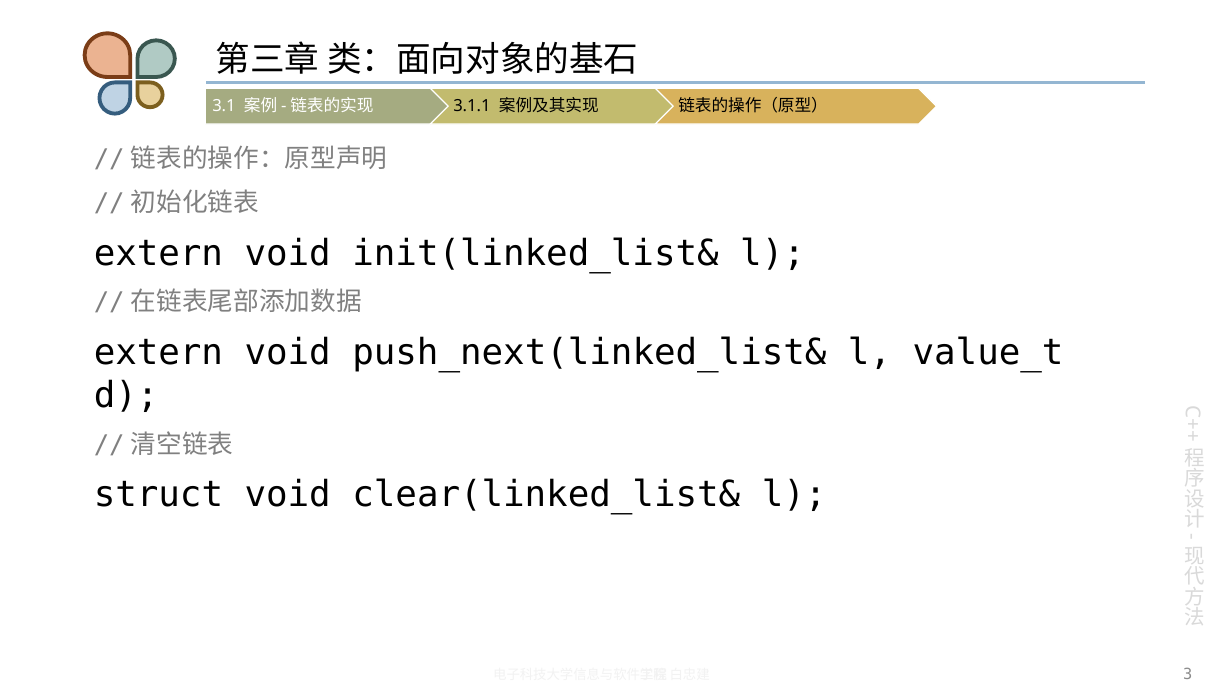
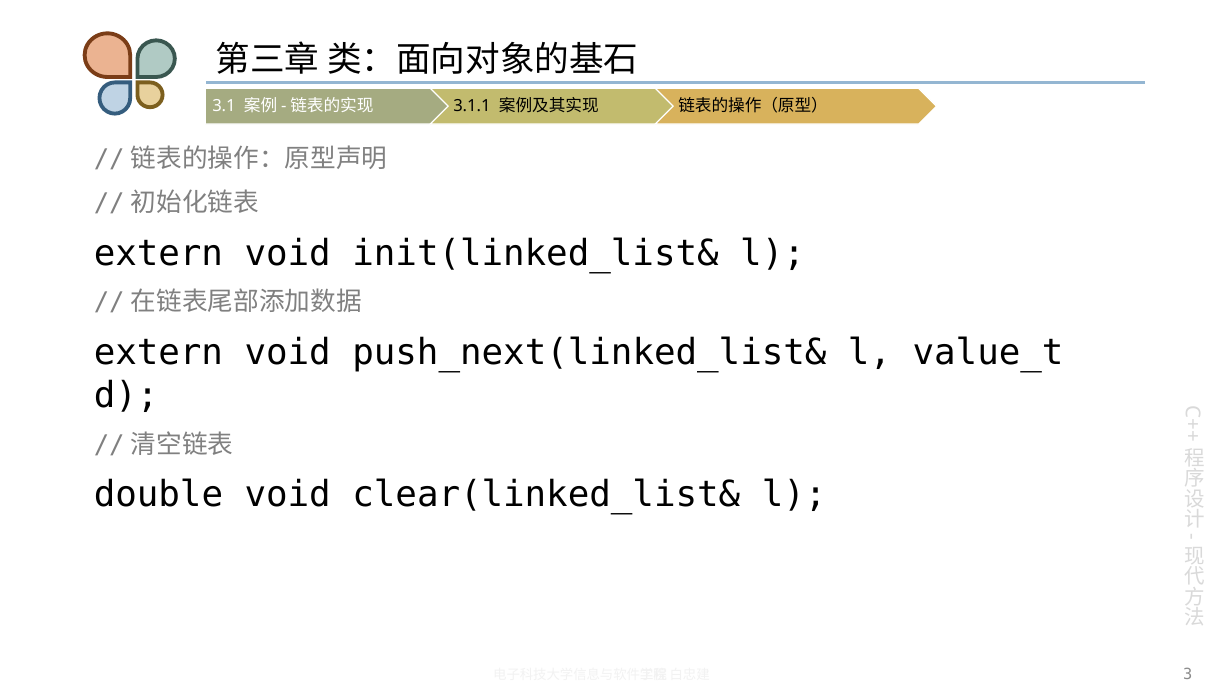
struct: struct -> double (158, 495)
